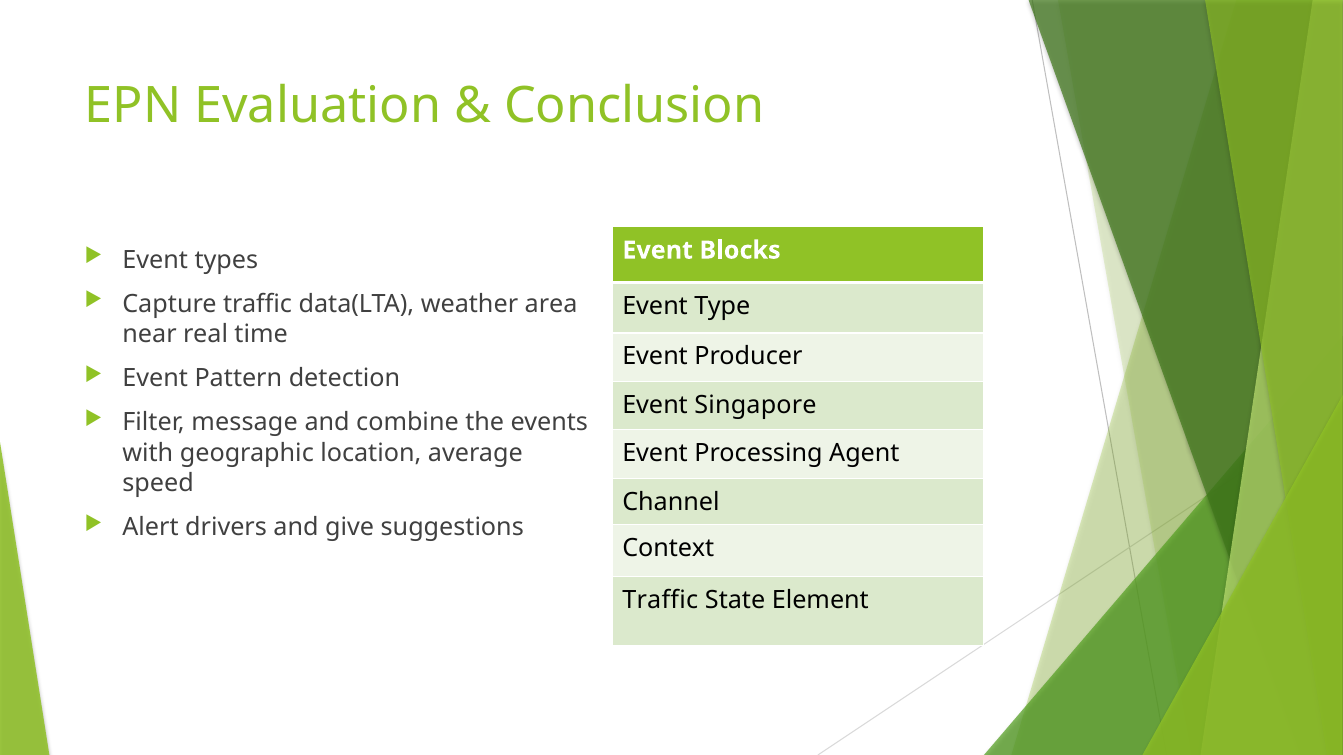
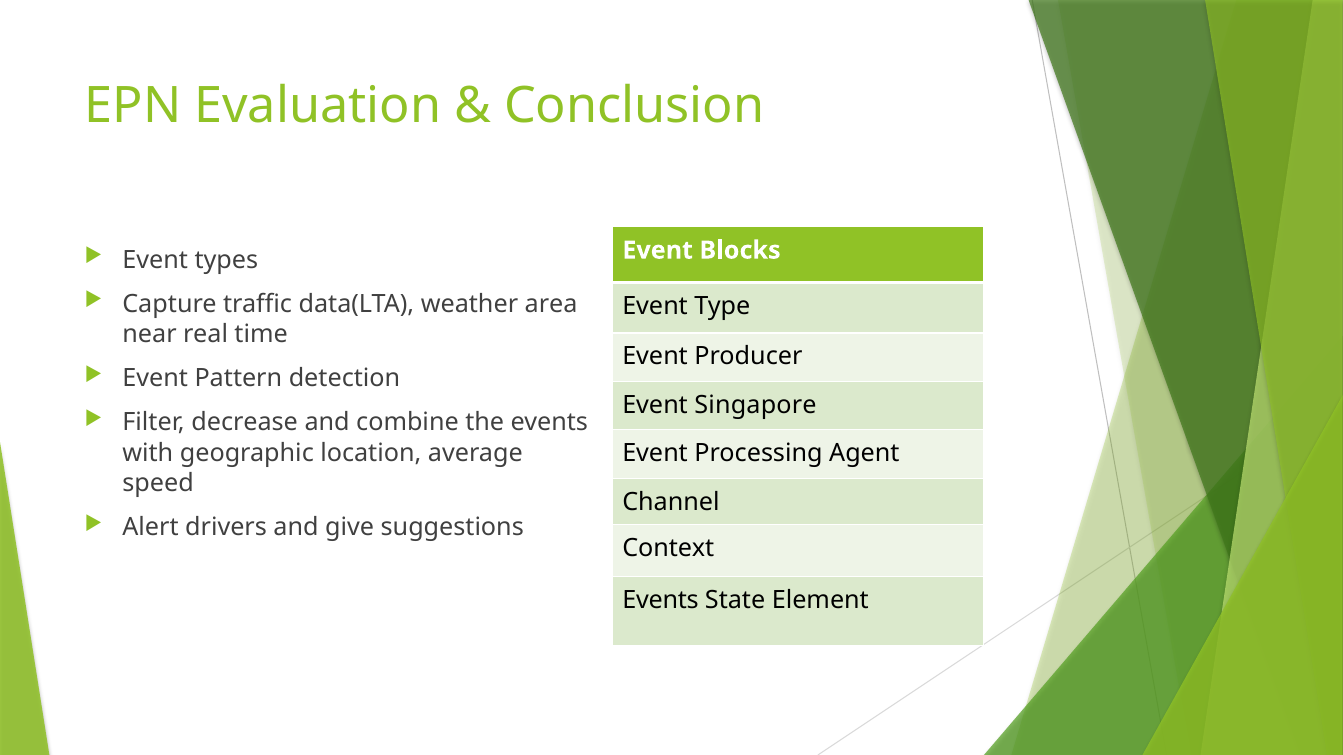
message: message -> decrease (245, 423)
Traffic: Traffic -> Events (661, 601)
